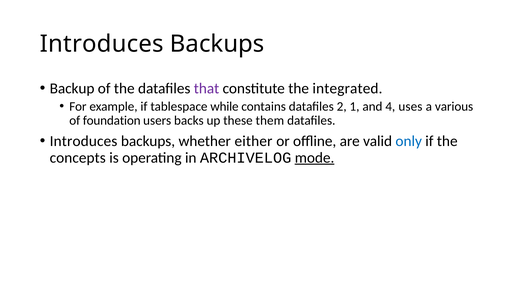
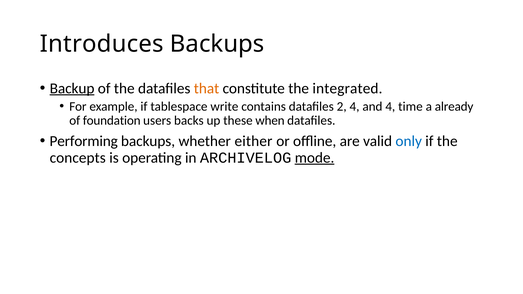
Backup underline: none -> present (72, 88)
that colour: purple -> orange (207, 88)
while: while -> write (224, 106)
2 1: 1 -> 4 (354, 106)
uses: uses -> time (410, 106)
various: various -> already (454, 106)
them: them -> when (270, 121)
Introduces: Introduces -> Performing (84, 141)
